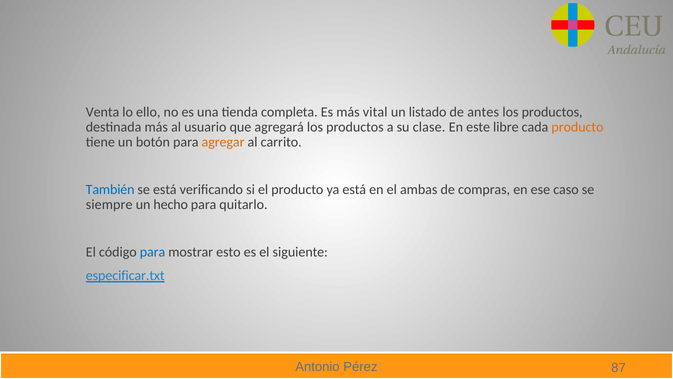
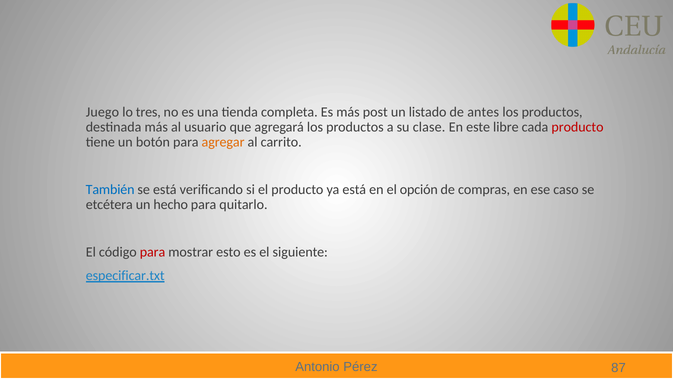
Venta: Venta -> Juego (102, 112)
ello: ello -> tres (148, 112)
vital: vital -> post (375, 112)
producto colour: orange -> red (578, 127)
ambas: ambas -> opción (419, 189)
siempre: siempre -> etcétera (109, 204)
para colour: blue -> red (153, 252)
